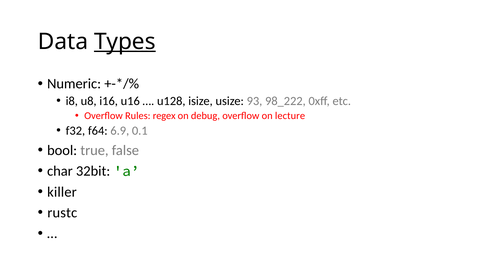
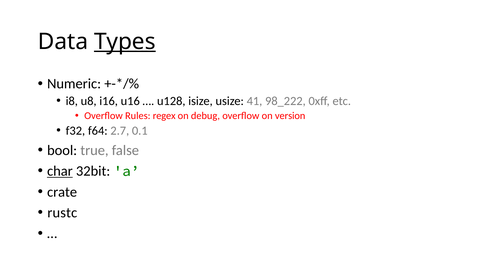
93: 93 -> 41 (255, 101)
lecture: lecture -> version (290, 116)
6.9: 6.9 -> 2.7 (120, 131)
char underline: none -> present (60, 171)
killer: killer -> crate (62, 192)
